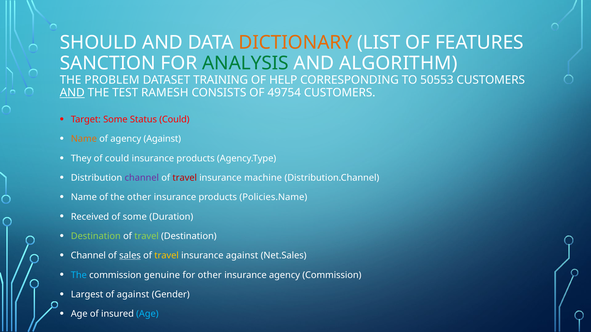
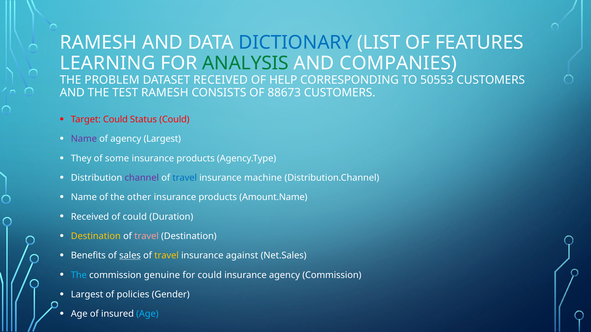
SHOULD: SHOULD -> RAMESH (98, 43)
DICTIONARY colour: orange -> blue (295, 43)
SANCTION: SANCTION -> LEARNING (108, 63)
ALGORITHM: ALGORITHM -> COMPANIES (398, 63)
DATASET TRAINING: TRAINING -> RECEIVED (221, 80)
AND underline: present -> none (72, 93)
49754: 49754 -> 88673 (284, 93)
Target Some: Some -> Could (115, 120)
Name colour: orange -> purple (84, 139)
agency Against: Against -> Largest (162, 139)
of could: could -> some (117, 159)
travel colour: red -> blue (185, 178)
Policies.Name: Policies.Name -> Amount.Name (273, 197)
of some: some -> could (135, 217)
Destination colour: light green -> yellow (96, 236)
travel colour: light green -> pink (147, 236)
Channel: Channel -> Benefits (88, 256)
for other: other -> could (210, 275)
of against: against -> policies (133, 295)
